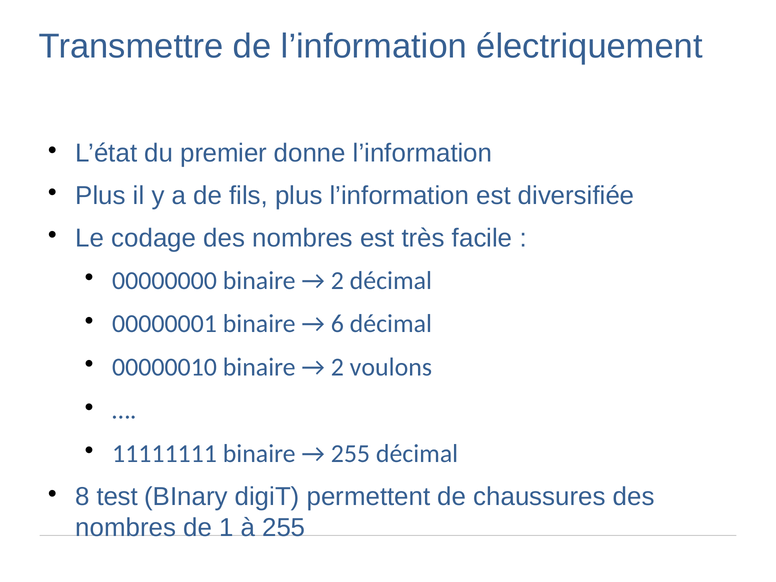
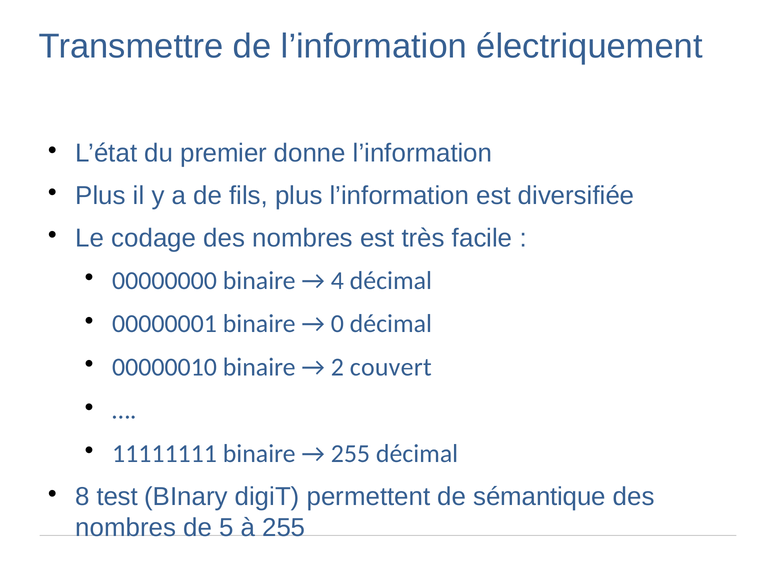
2: 2 -> 4 (337, 281)
6: 6 -> 0 (337, 324)
voulons: voulons -> couvert (391, 367)
chaussures: chaussures -> sémantique (540, 497)
1: 1 -> 5 (226, 528)
